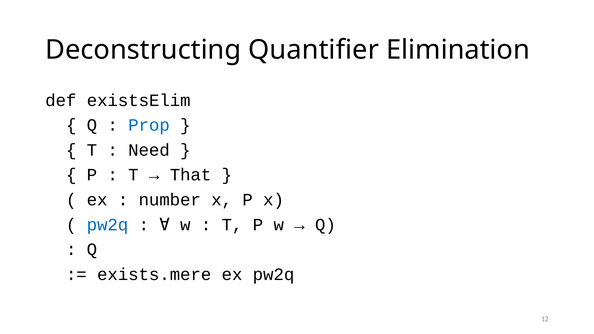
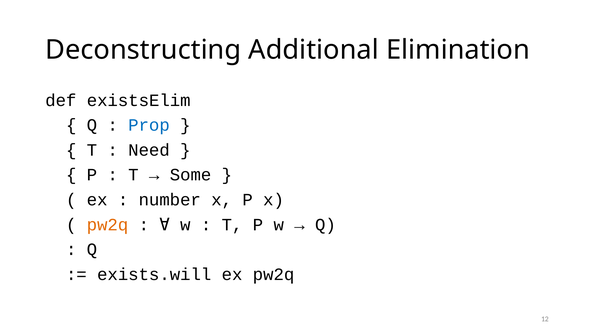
Quantifier: Quantifier -> Additional (314, 50)
That: That -> Some (191, 175)
pw2q colour: blue -> orange (107, 225)
exists.mere: exists.mere -> exists.will (154, 274)
